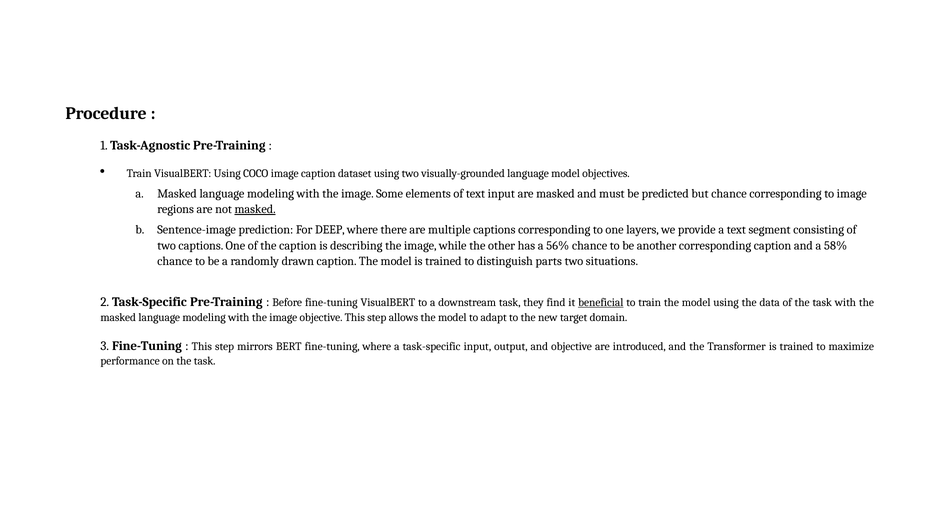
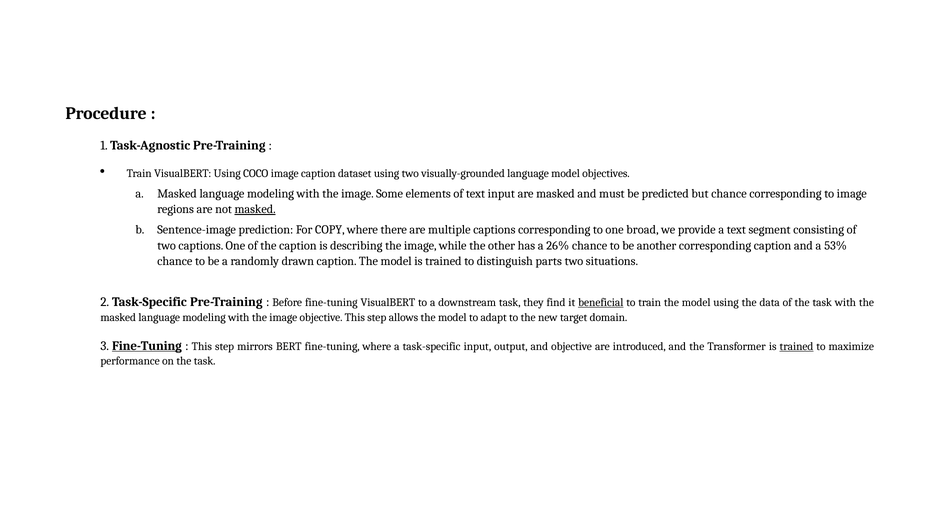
DEEP: DEEP -> COPY (330, 230)
layers: layers -> broad (643, 230)
56%: 56% -> 26% (558, 245)
58%: 58% -> 53% (836, 245)
Fine-Tuning underline: none -> present (147, 345)
trained underline: none -> present (797, 346)
